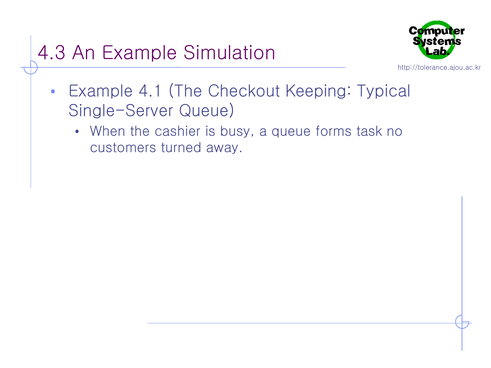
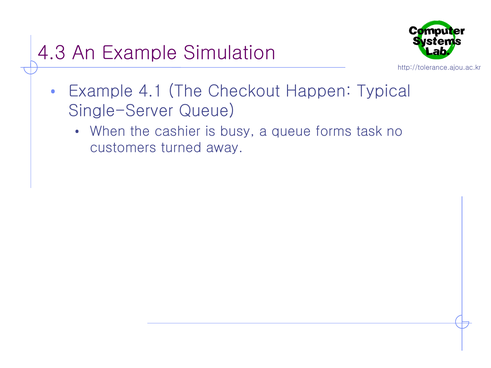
Keeping: Keeping -> Happen (318, 91)
